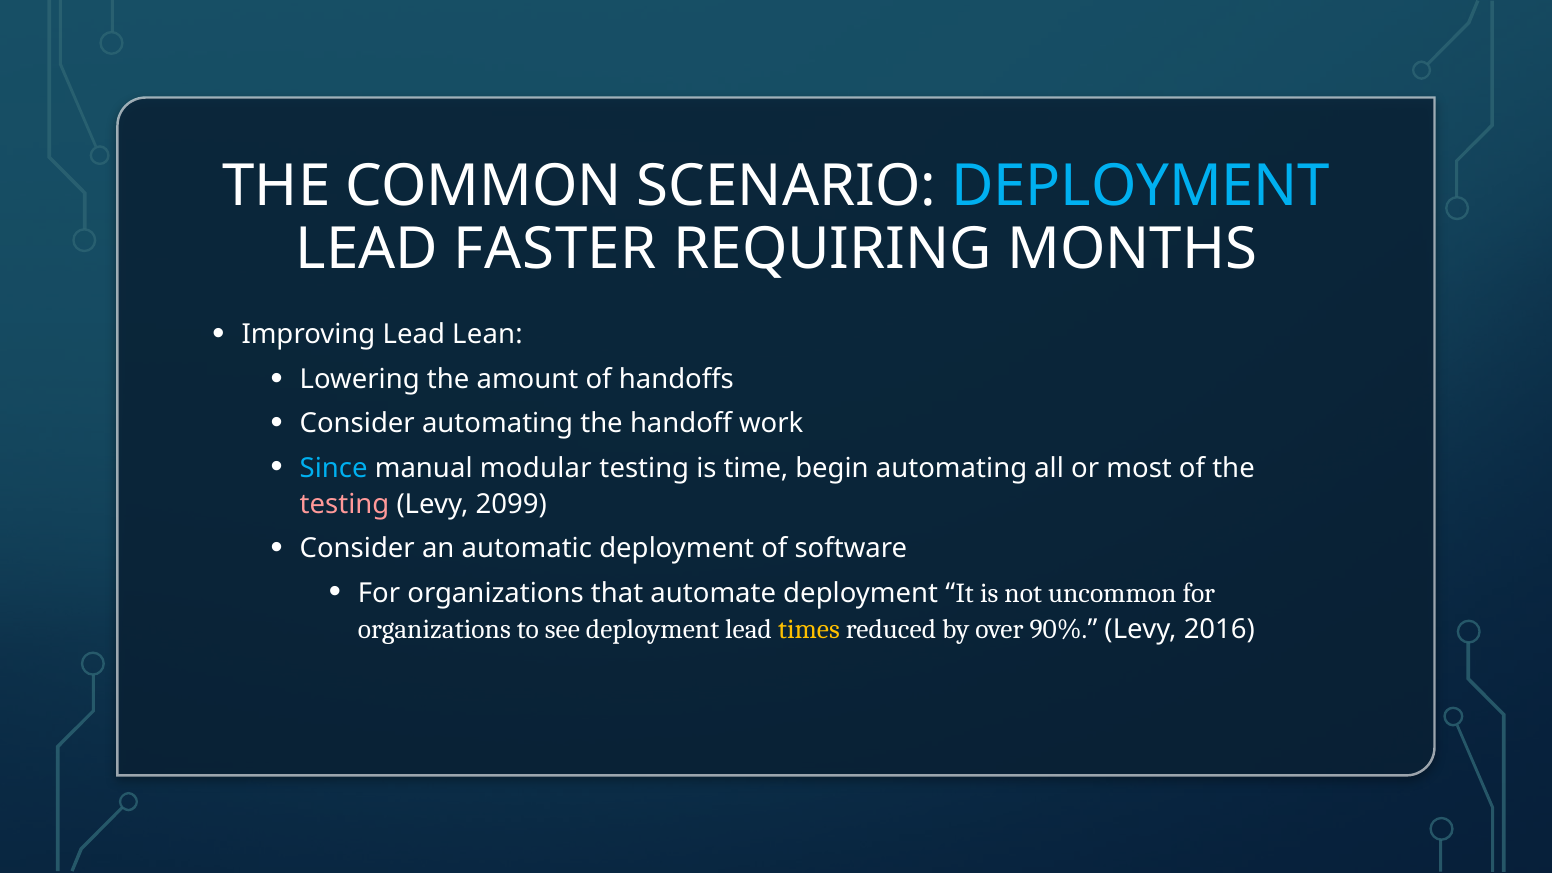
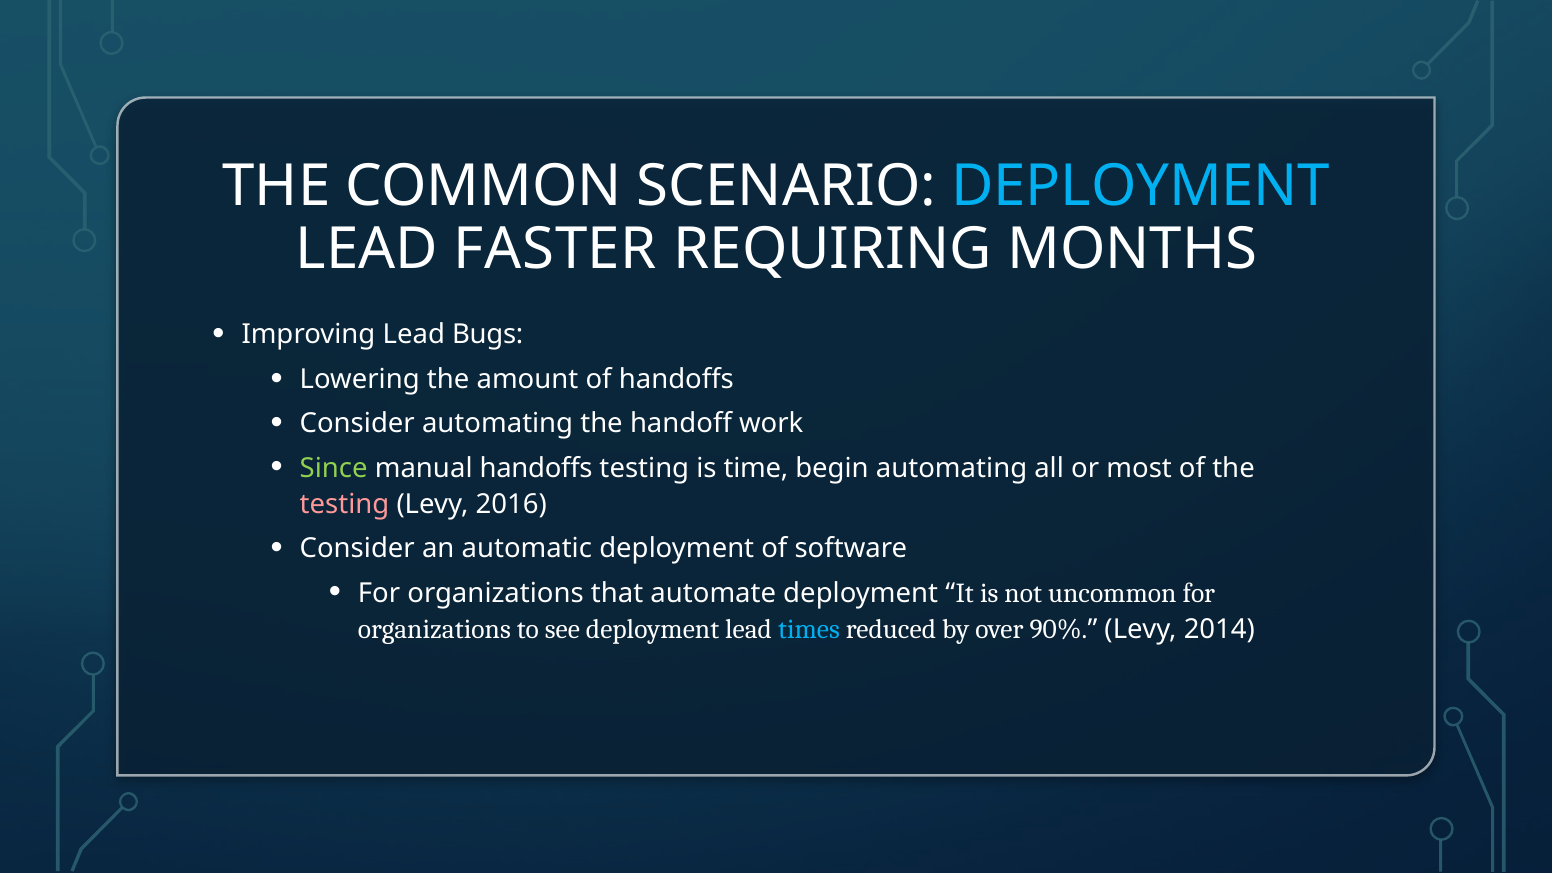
Lean: Lean -> Bugs (488, 335)
Since colour: light blue -> light green (334, 468)
manual modular: modular -> handoffs (536, 468)
2099: 2099 -> 2016 (511, 504)
times colour: yellow -> light blue (809, 629)
2016: 2016 -> 2014 (1219, 629)
